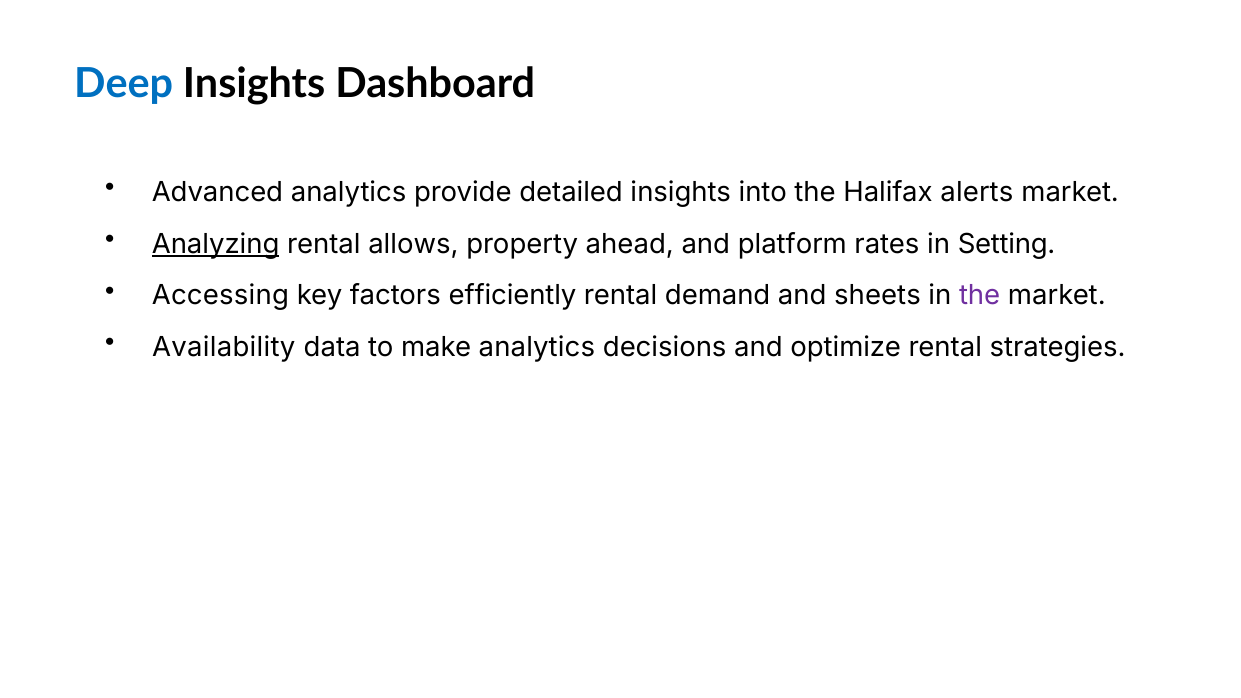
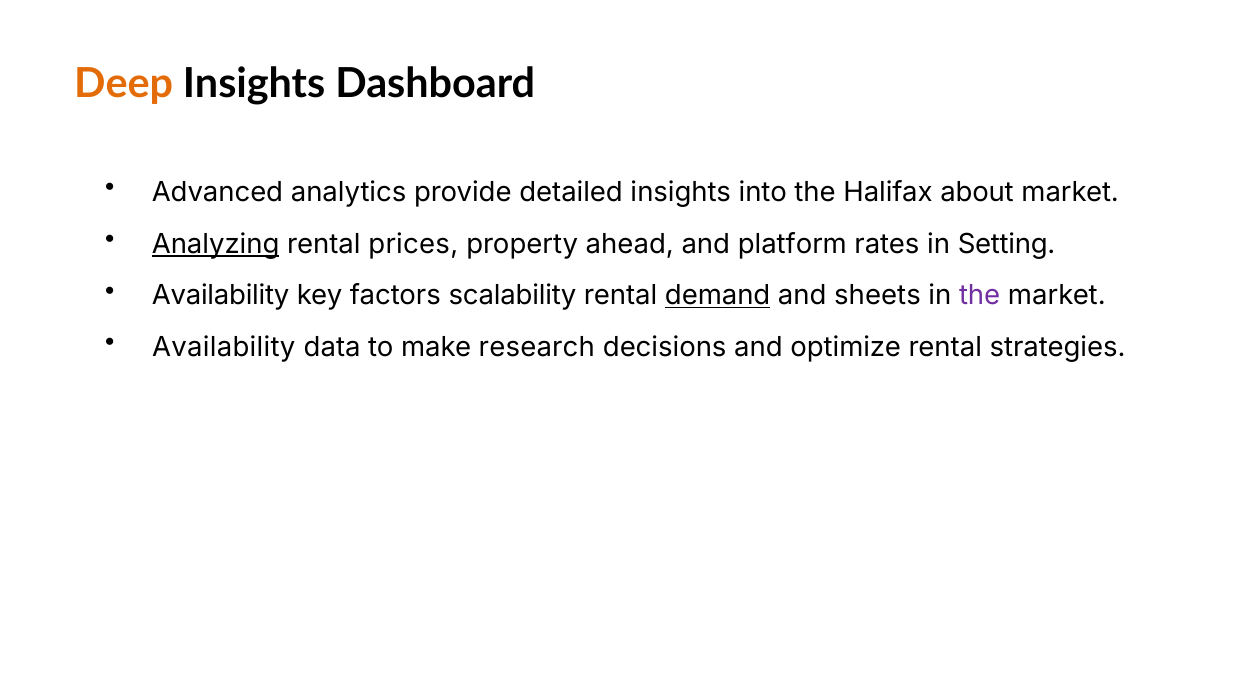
Deep colour: blue -> orange (124, 84)
alerts: alerts -> about (977, 192)
allows: allows -> prices (413, 244)
Accessing: Accessing -> Availability (221, 296)
efficiently: efficiently -> scalability (512, 296)
demand underline: none -> present (718, 296)
make analytics: analytics -> research (537, 347)
